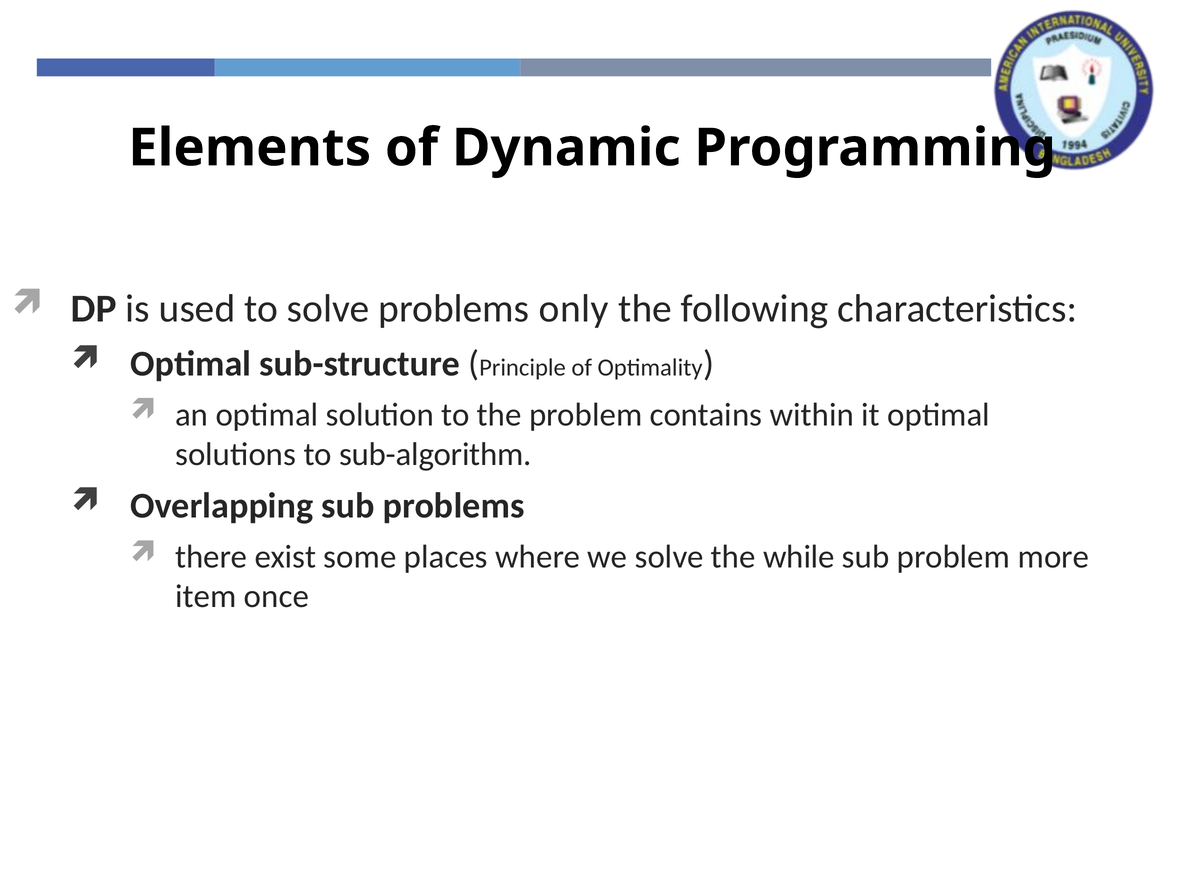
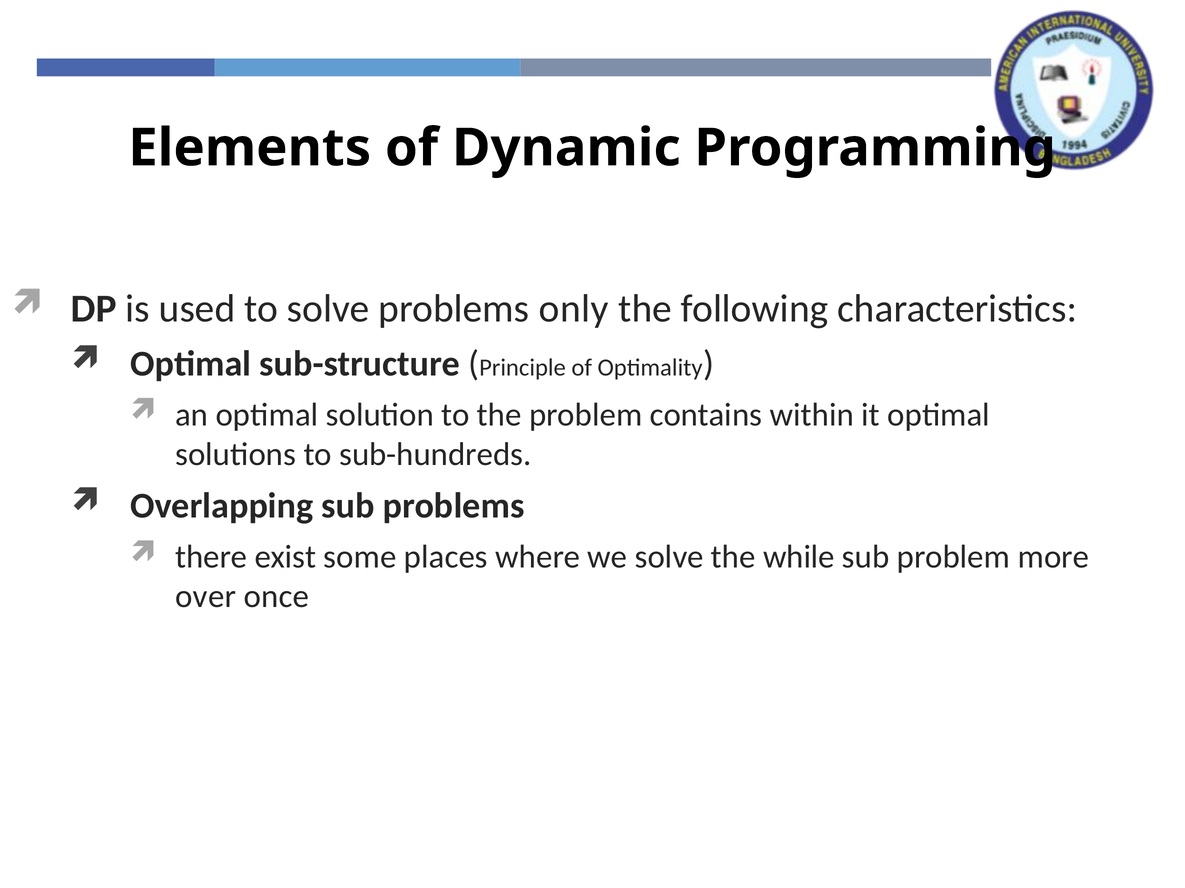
sub-algorithm: sub-algorithm -> sub-hundreds (435, 455)
item: item -> over (206, 597)
